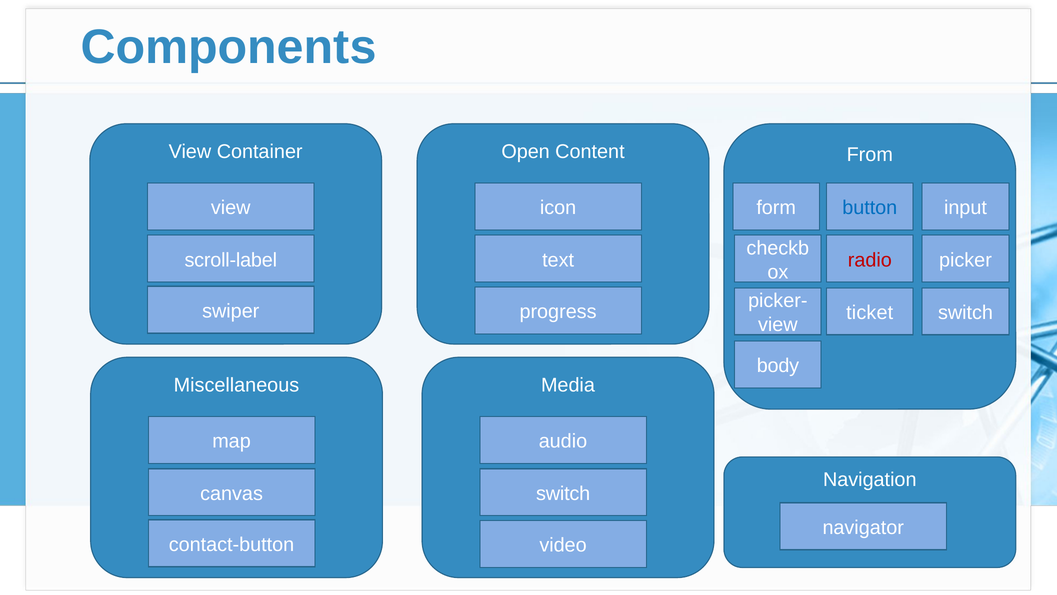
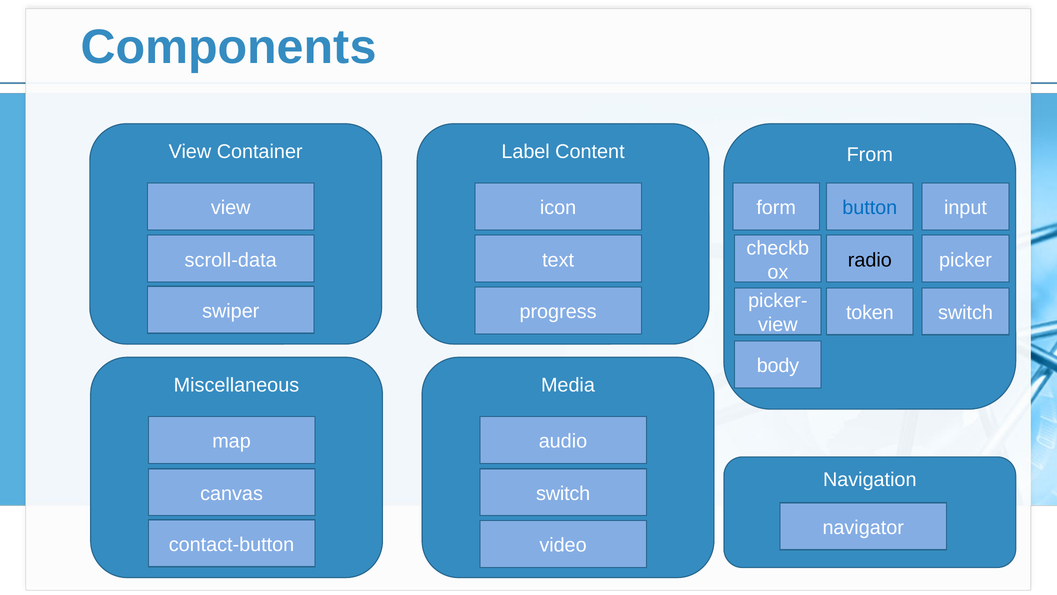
Open: Open -> Label (526, 152)
scroll-label: scroll-label -> scroll-data (231, 260)
radio colour: red -> black (870, 260)
ticket: ticket -> token (870, 312)
